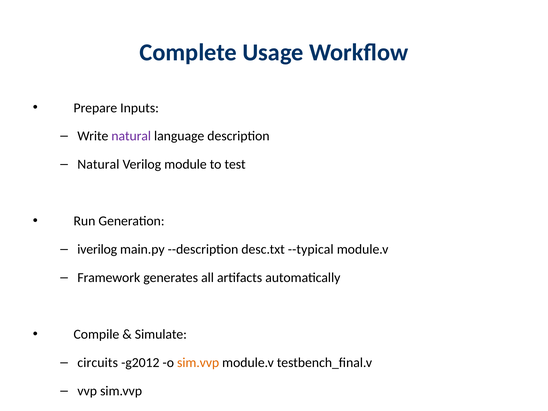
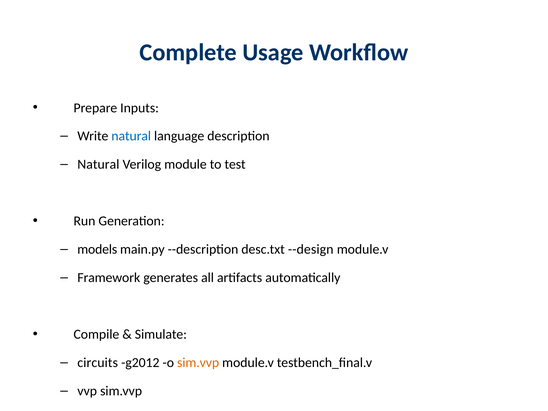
natural colour: purple -> blue (131, 136)
iverilog: iverilog -> models (97, 249)
--typical: --typical -> --design (311, 249)
